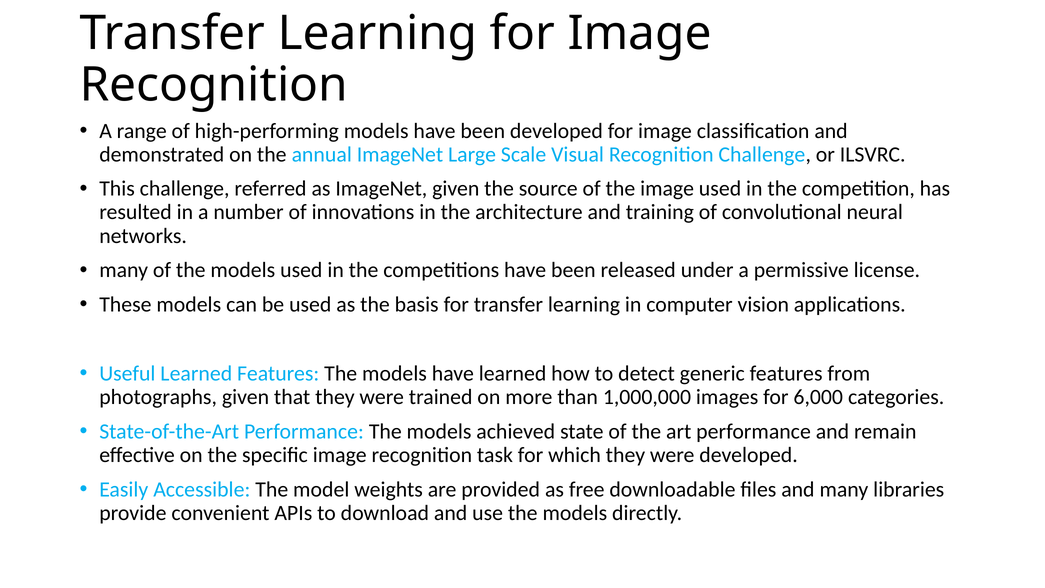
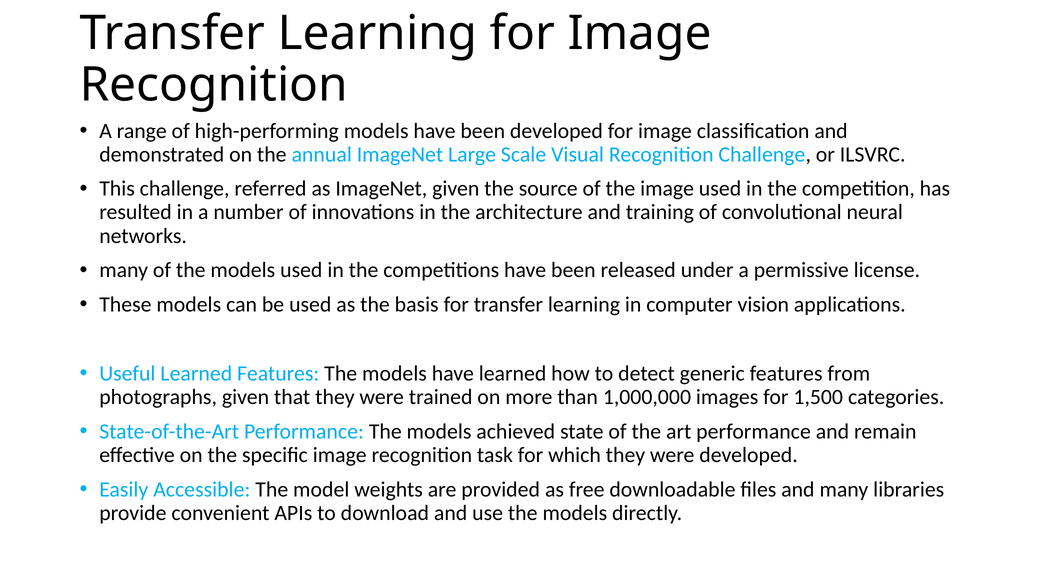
6,000: 6,000 -> 1,500 (818, 397)
